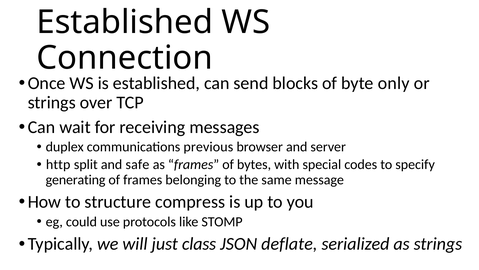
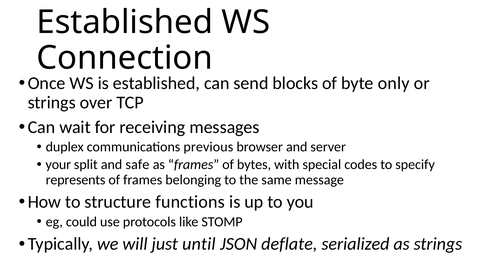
http: http -> your (58, 164)
generating: generating -> represents (76, 179)
compress: compress -> functions (190, 202)
class: class -> until (199, 244)
